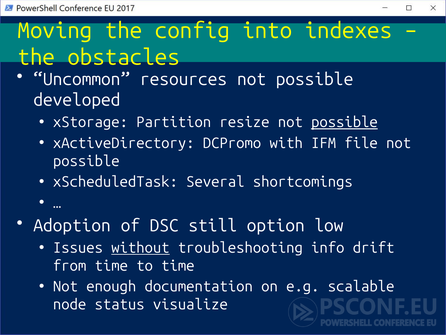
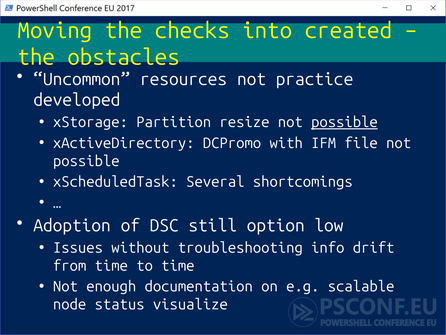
config: config -> checks (192, 31)
indexes: indexes -> created (348, 31)
resources not possible: possible -> practice (315, 79)
without underline: present -> none (140, 248)
